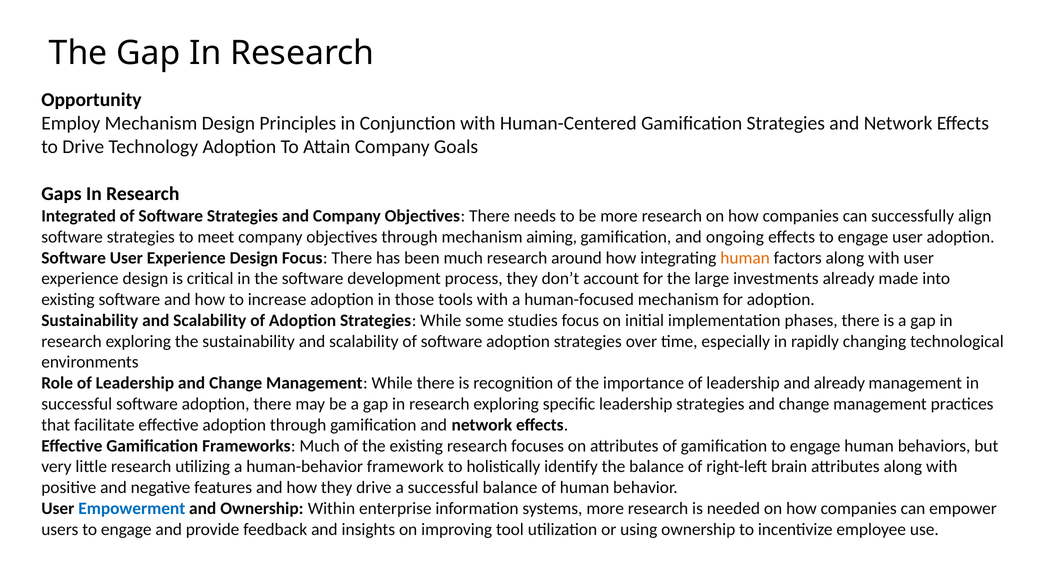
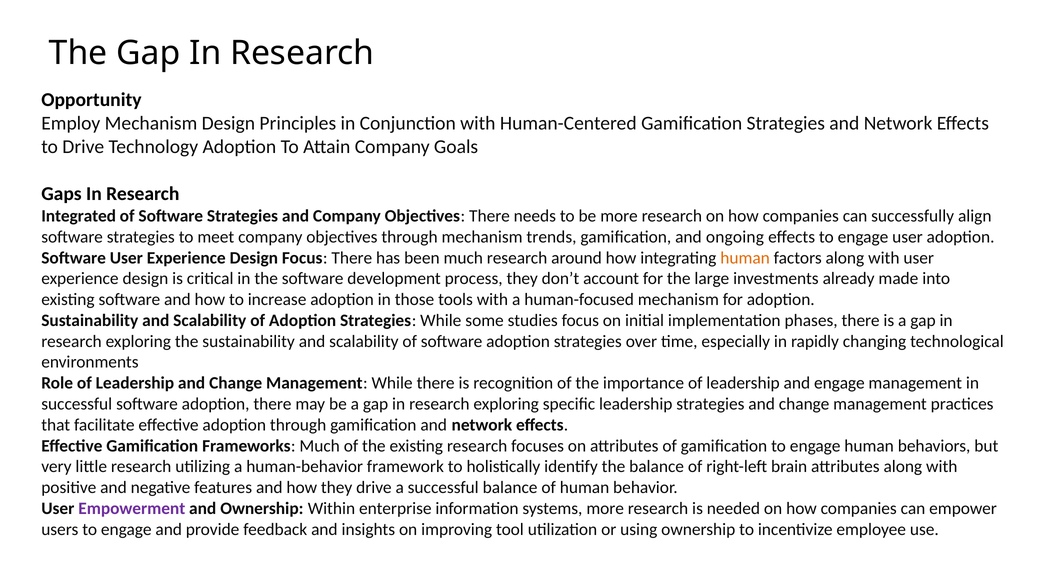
aiming: aiming -> trends (552, 237)
and already: already -> engage (839, 383)
Empowerment colour: blue -> purple (132, 508)
